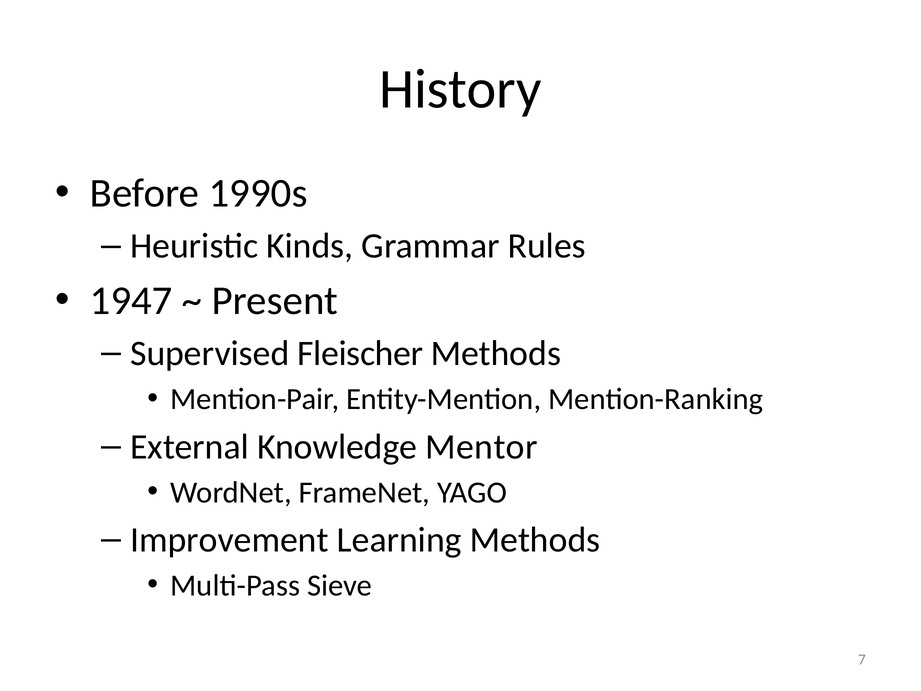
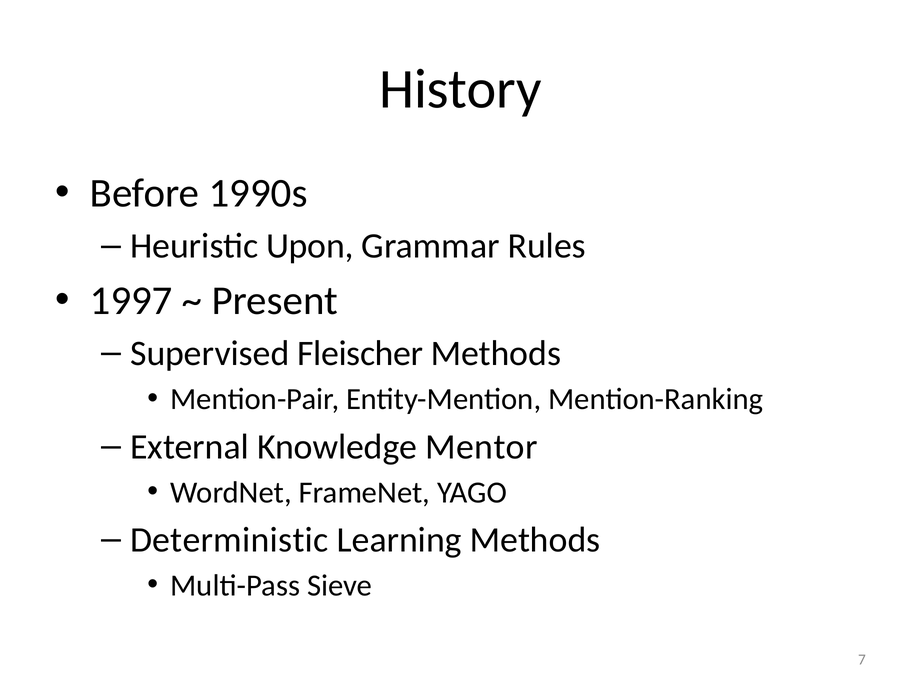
Kinds: Kinds -> Upon (310, 246)
1947: 1947 -> 1997 (131, 301)
Improvement: Improvement -> Deterministic (229, 540)
